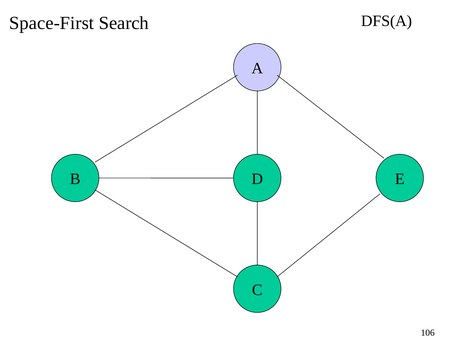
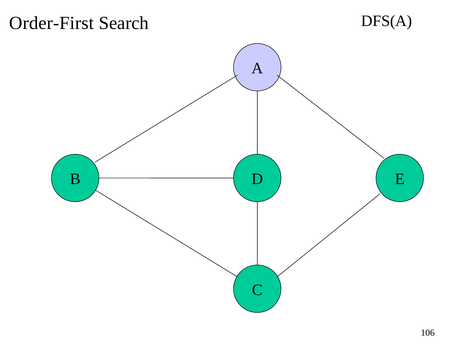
Space-First: Space-First -> Order-First (52, 23)
